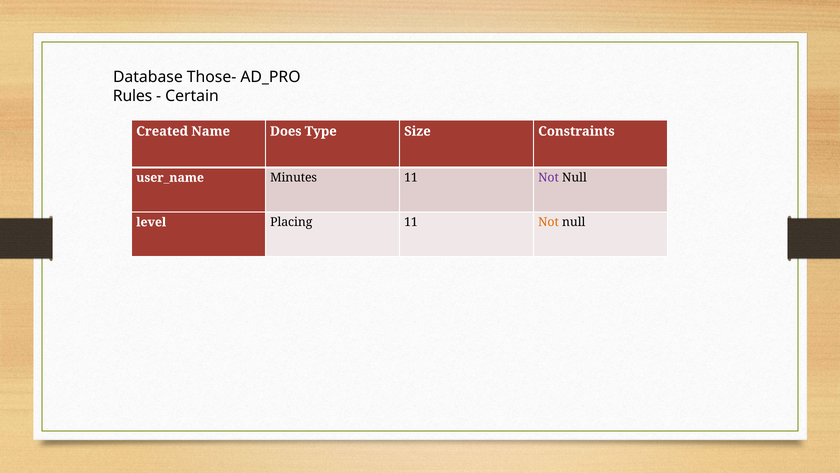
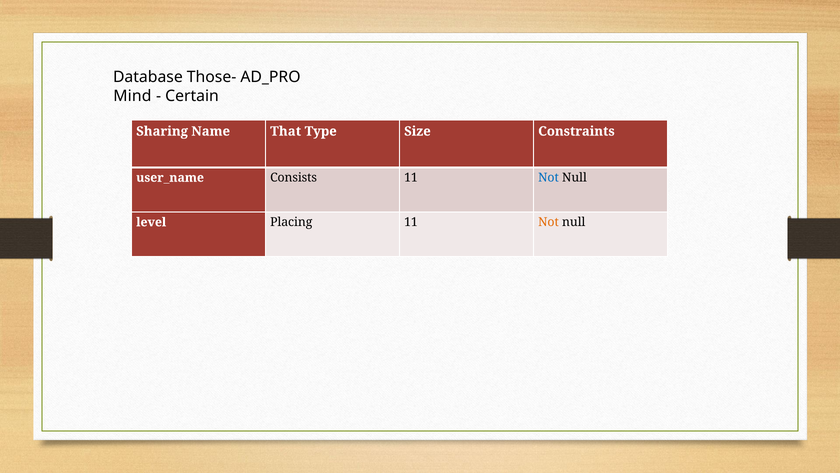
Rules: Rules -> Mind (132, 96)
Created: Created -> Sharing (162, 131)
Does: Does -> That (286, 131)
Minutes: Minutes -> Consists (294, 178)
Not colour: purple -> blue (548, 178)
